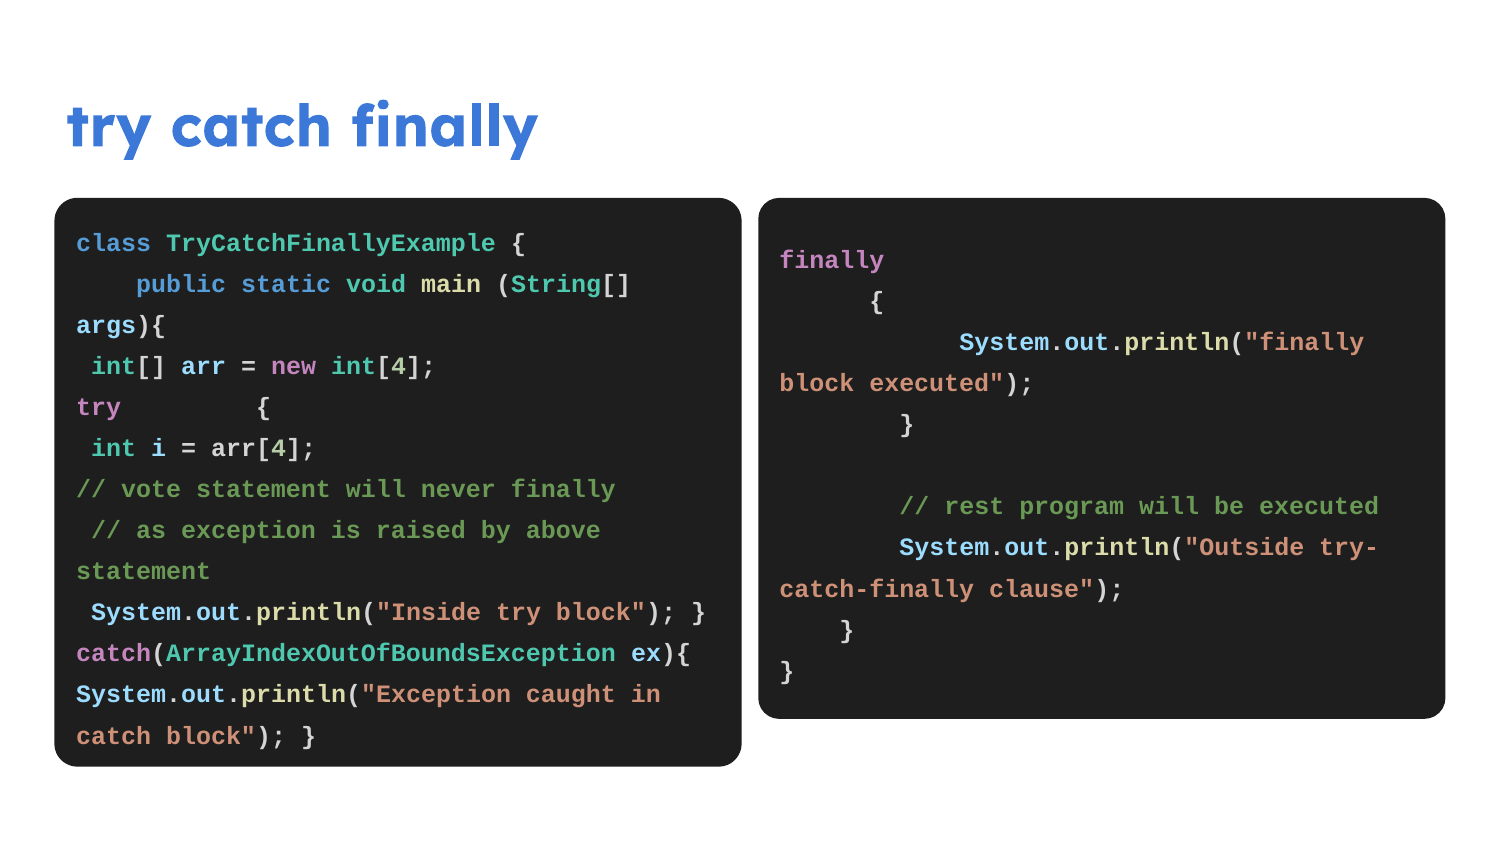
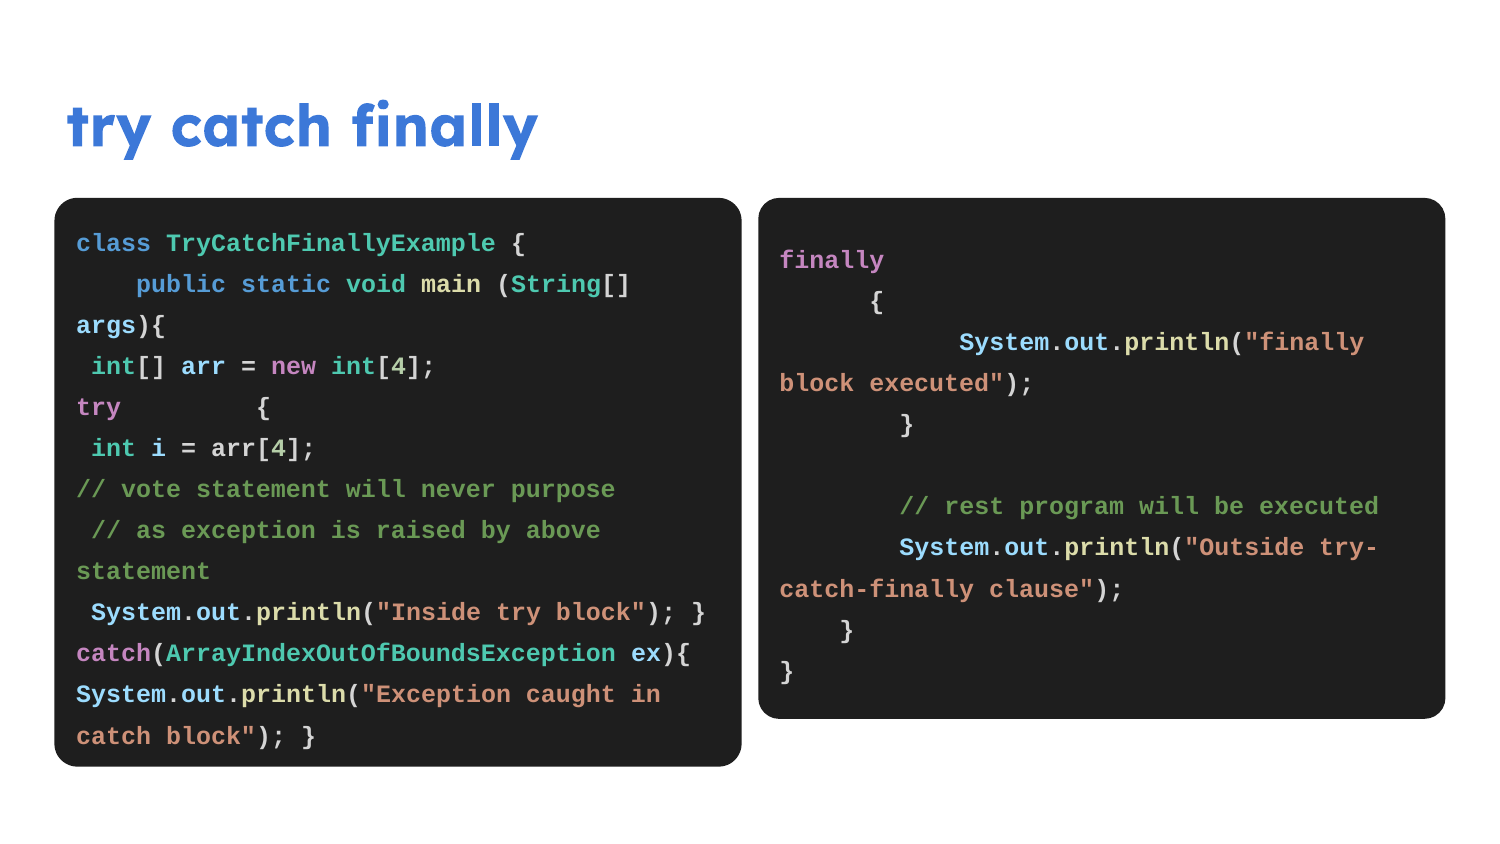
never finally: finally -> purpose (563, 489)
